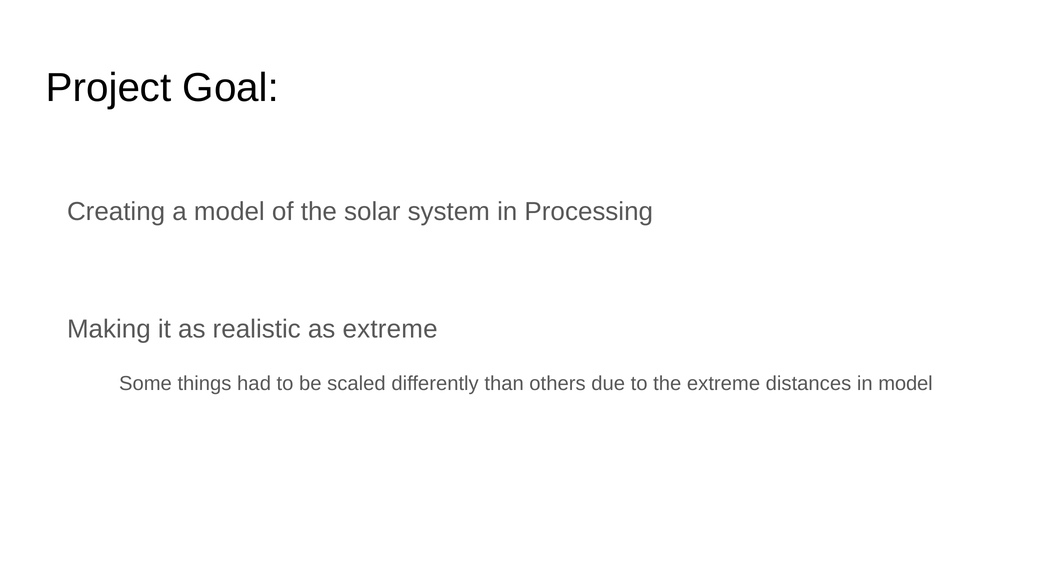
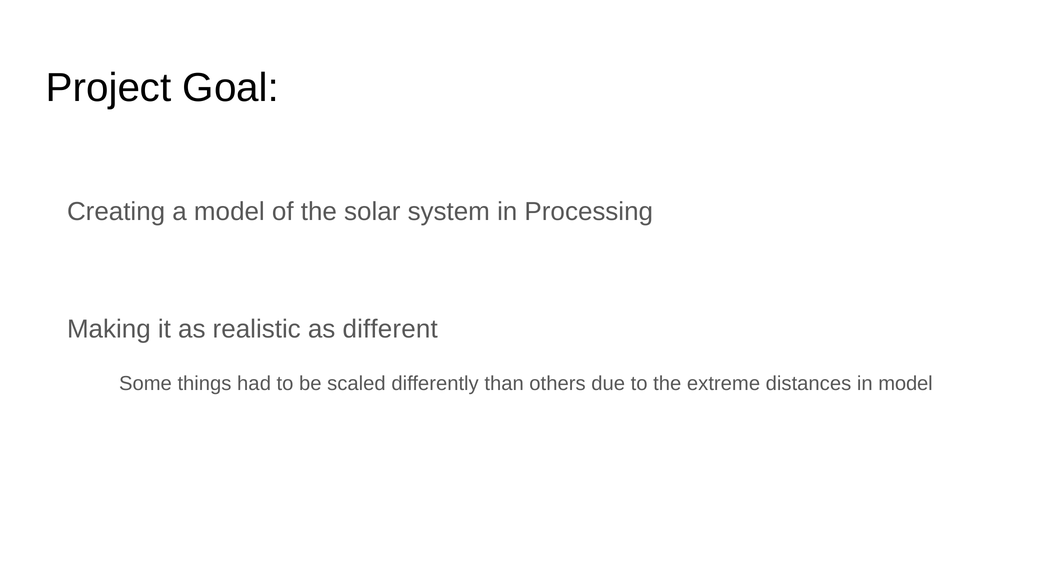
as extreme: extreme -> different (390, 329)
